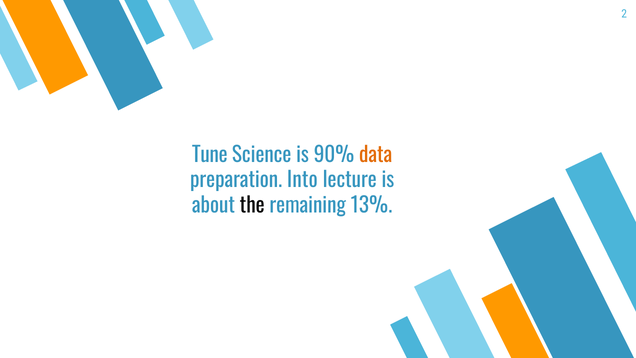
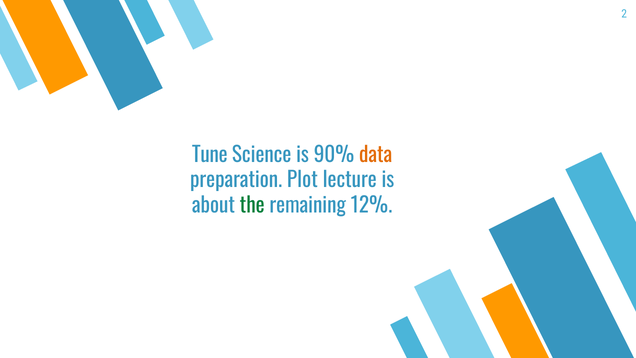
Into: Into -> Plot (302, 180)
the colour: black -> green (252, 206)
13%: 13% -> 12% (371, 206)
